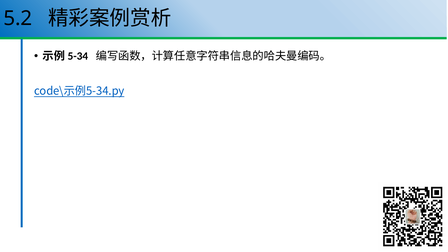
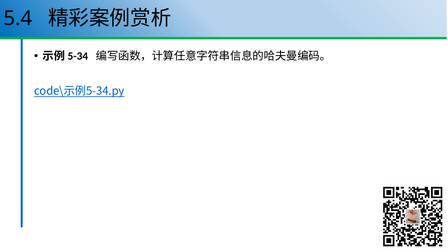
5.2: 5.2 -> 5.4 (18, 18)
